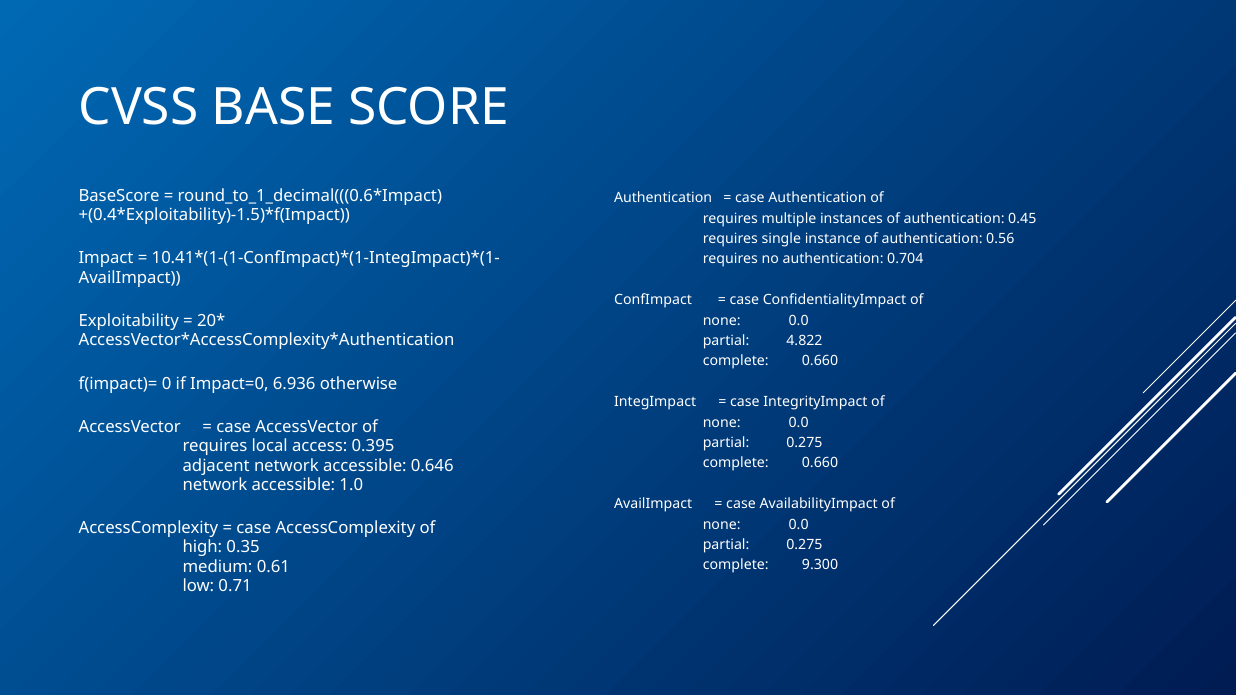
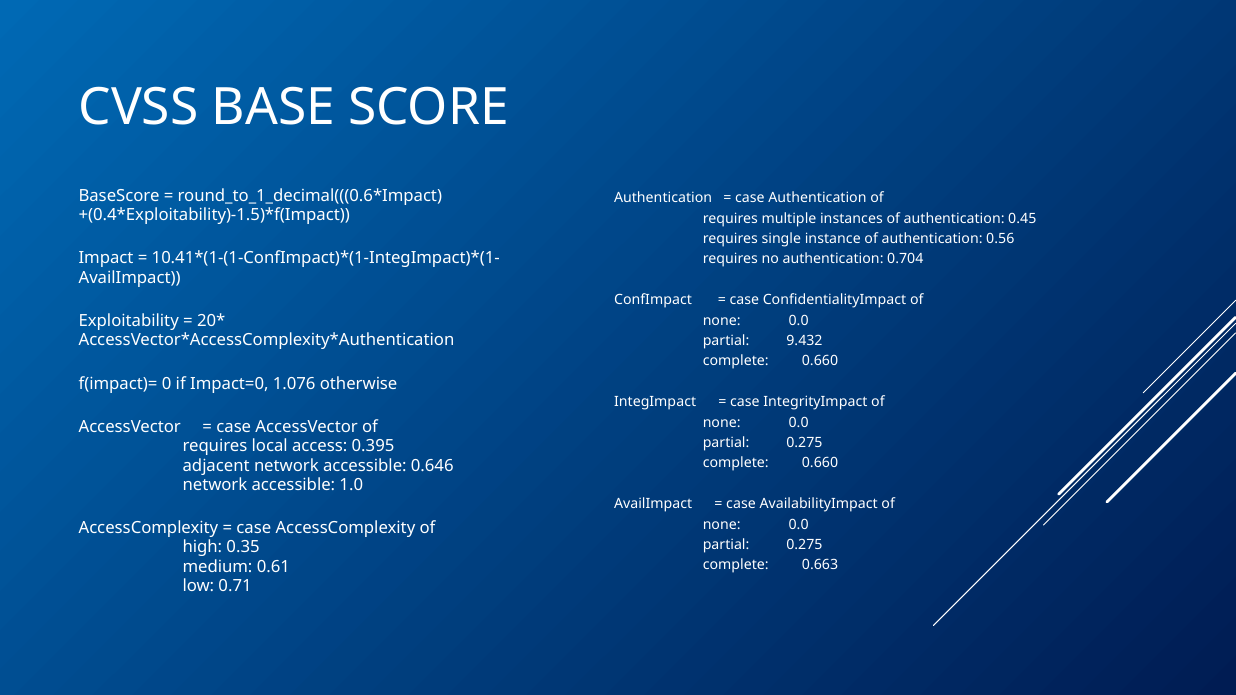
4.822: 4.822 -> 9.432 (804, 341)
6.936: 6.936 -> 1.076 (294, 384)
9.300: 9.300 -> 0.663 (820, 565)
